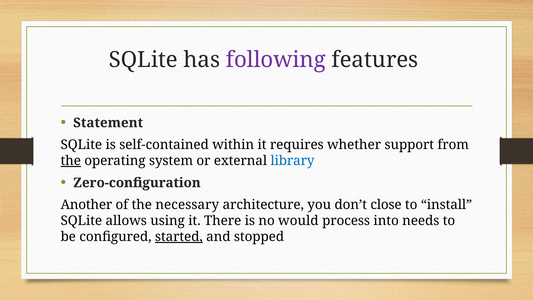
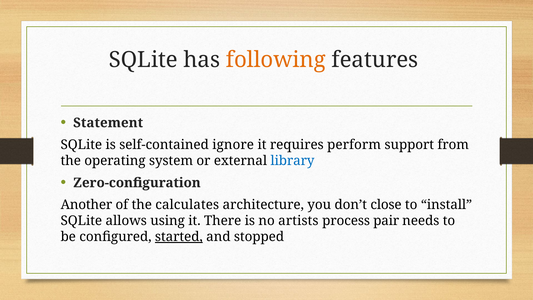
following colour: purple -> orange (276, 60)
within: within -> ignore (233, 145)
whether: whether -> perform (354, 145)
the underline: present -> none (71, 161)
necessary: necessary -> calculates (187, 205)
would: would -> artists (298, 221)
into: into -> pair (386, 221)
